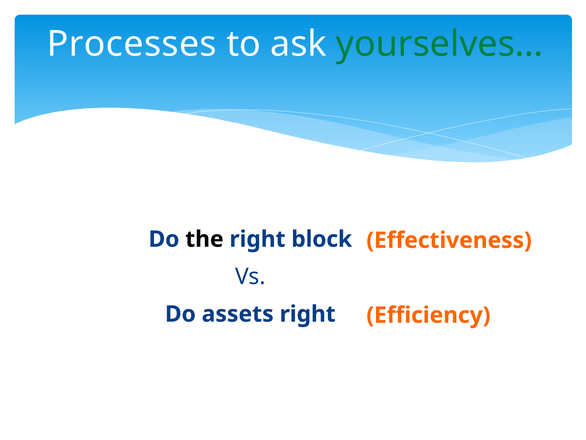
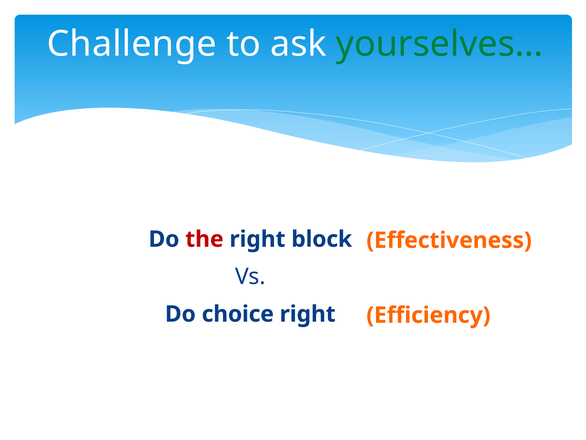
Processes: Processes -> Challenge (132, 44)
the colour: black -> red (204, 239)
assets: assets -> choice (238, 314)
